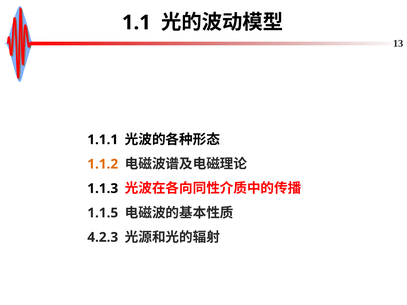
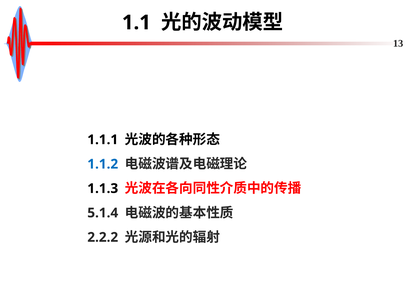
1.1.2 colour: orange -> blue (103, 164)
1.1.5: 1.1.5 -> 5.1.4 (103, 213)
4.2.3: 4.2.3 -> 2.2.2 (103, 237)
